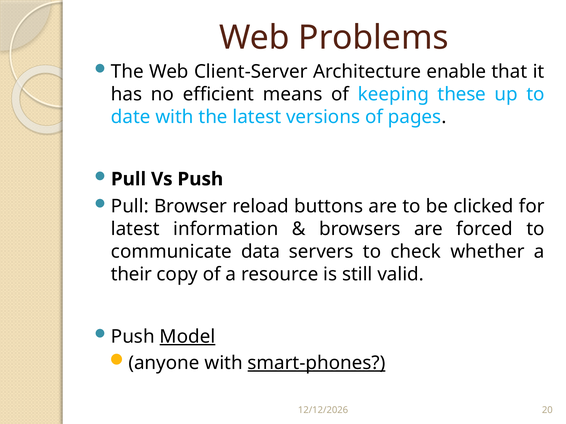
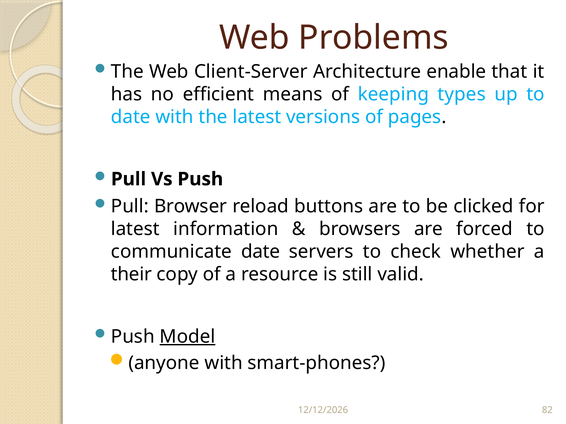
these: these -> types (462, 94)
communicate data: data -> date (261, 252)
smart-phones underline: present -> none (316, 363)
20: 20 -> 82 (547, 410)
